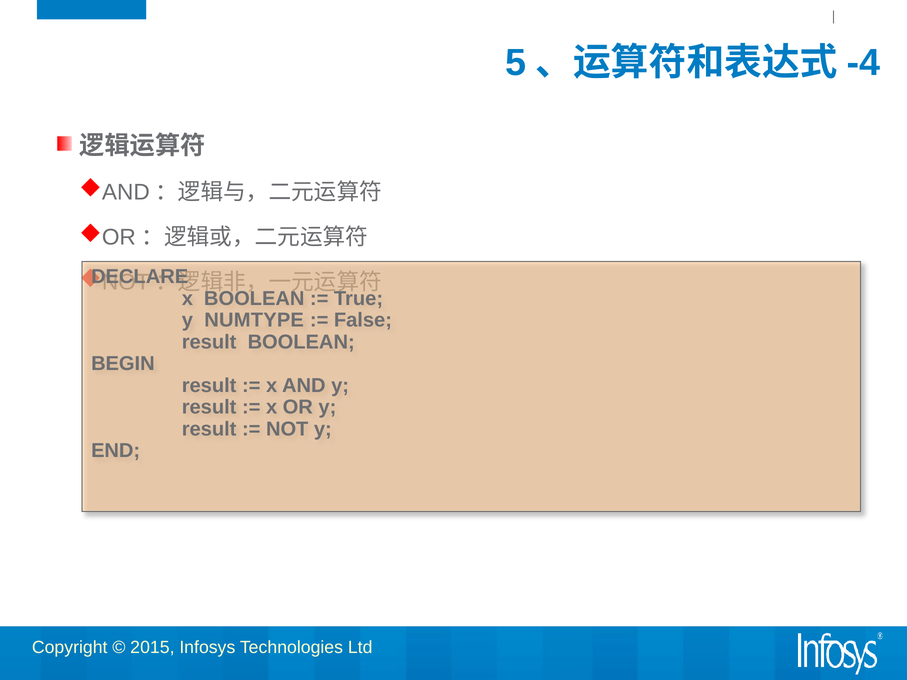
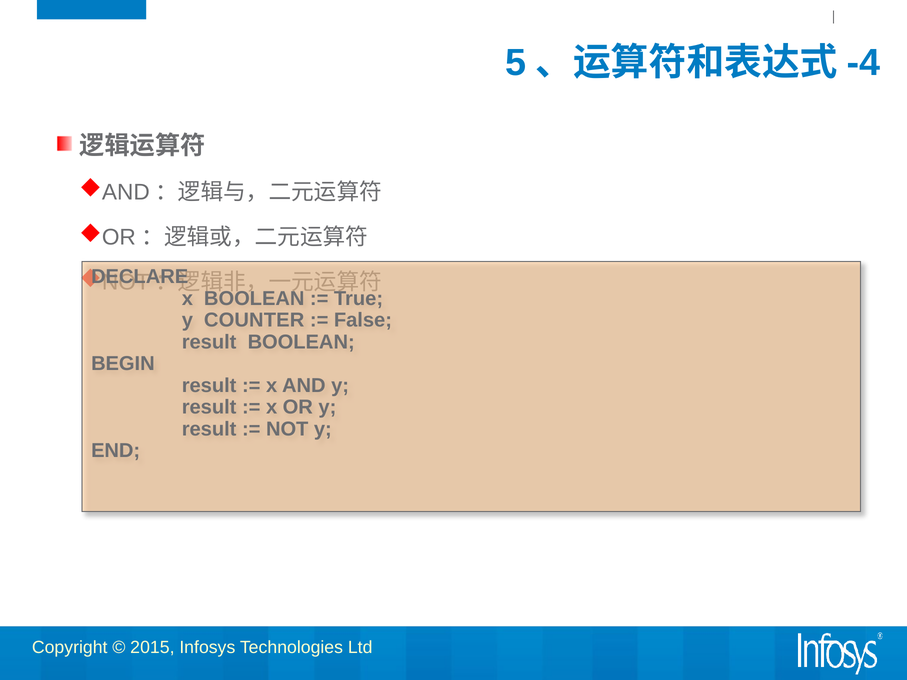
NUMTYPE: NUMTYPE -> COUNTER (254, 320)
